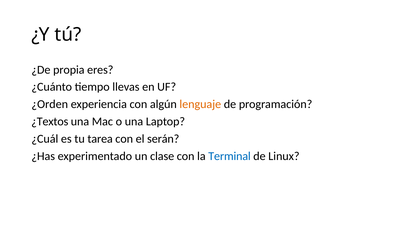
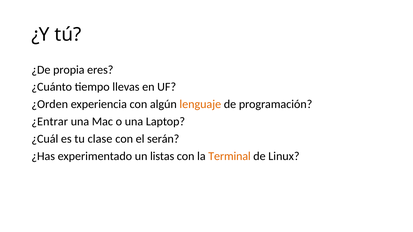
¿Textos: ¿Textos -> ¿Entrar (50, 122)
tarea: tarea -> clase (100, 139)
clase: clase -> listas (162, 156)
Terminal colour: blue -> orange (230, 156)
